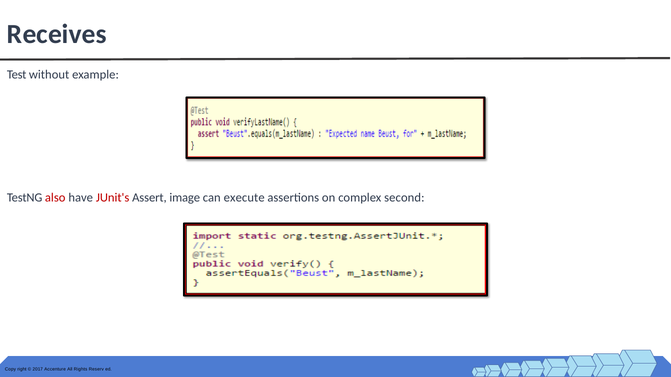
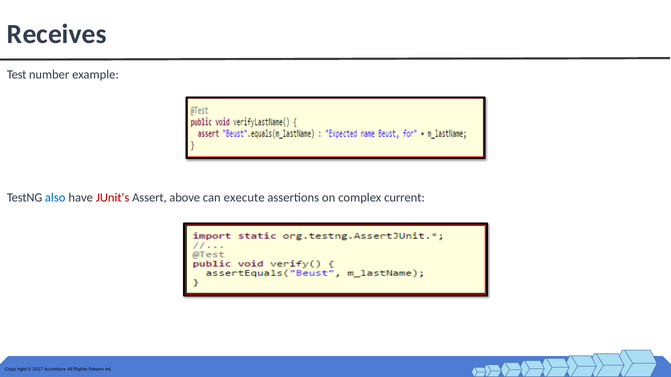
without: without -> number (49, 75)
also colour: red -> blue (55, 198)
image: image -> above (185, 198)
second: second -> current (404, 198)
